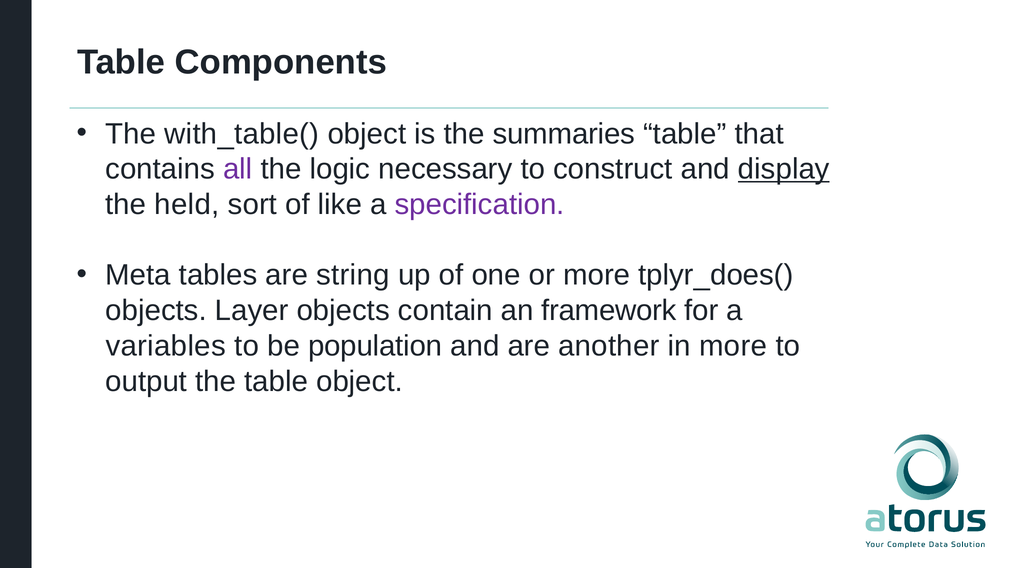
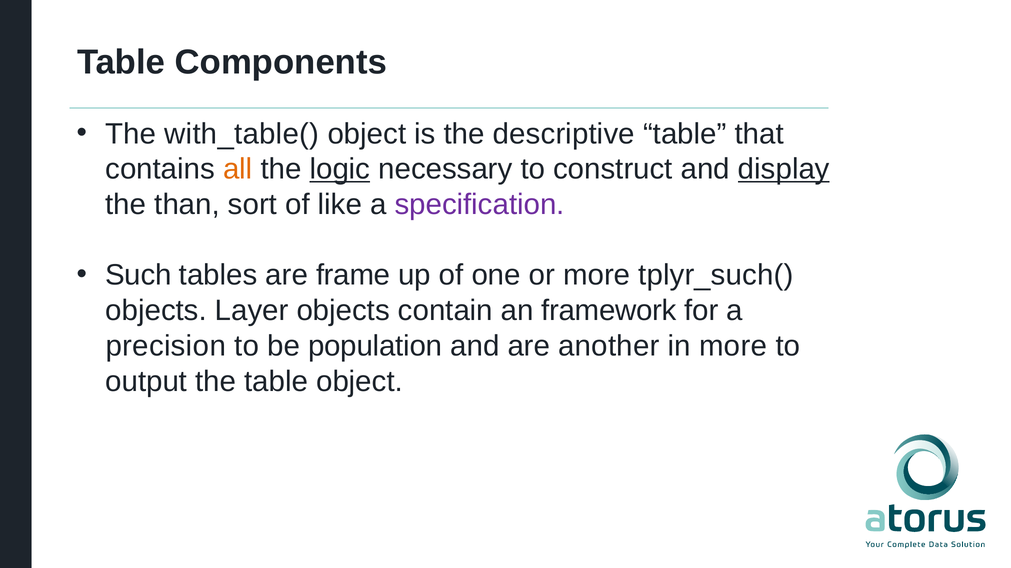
summaries: summaries -> descriptive (564, 134)
all colour: purple -> orange (238, 169)
logic underline: none -> present (340, 169)
held: held -> than (187, 205)
Meta: Meta -> Such (138, 276)
string: string -> frame (353, 276)
tplyr_does(: tplyr_does( -> tplyr_such( (716, 276)
variables: variables -> precision (166, 346)
